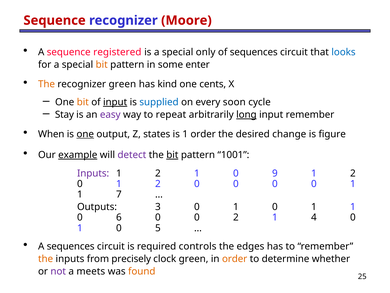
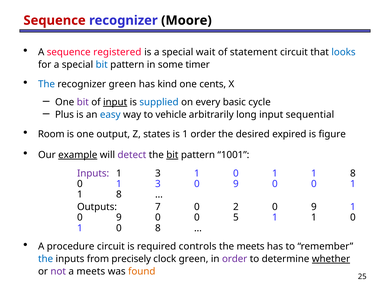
Moore colour: red -> black (186, 20)
only: only -> wait (206, 52)
of sequences: sequences -> statement (254, 52)
bit colour: orange -> blue (102, 65)
enter: enter -> timer (198, 65)
The colour: orange -> blue (47, 84)
bit colour: orange -> purple (83, 102)
soon: soon -> basic (234, 102)
Stay: Stay -> Plus (64, 114)
easy colour: purple -> blue (110, 114)
repeat: repeat -> vehicle (171, 114)
long underline: present -> none (246, 114)
input remember: remember -> sequential (310, 114)
When: When -> Room (51, 134)
one underline: present -> none (85, 134)
change: change -> expired (289, 134)
2: 2 -> 3 (158, 173)
9: 9 -> 1 (275, 173)
2: 2 -> 8 (353, 173)
0 1 2: 2 -> 3 (158, 184)
0: 0 -> 9 (236, 184)
7: 7 -> 8 (119, 194)
3: 3 -> 7 (158, 207)
1: 1 -> 2 (236, 207)
1: 1 -> 9 (314, 207)
6: 6 -> 9 (119, 217)
0 2: 2 -> 5 (236, 217)
4: 4 -> 1 (314, 217)
0 5: 5 -> 8 (158, 228)
A sequences: sequences -> procedure (71, 246)
the edges: edges -> meets (251, 246)
the colour: orange -> blue (46, 258)
order colour: orange -> purple (235, 258)
whether underline: none -> present (331, 258)
